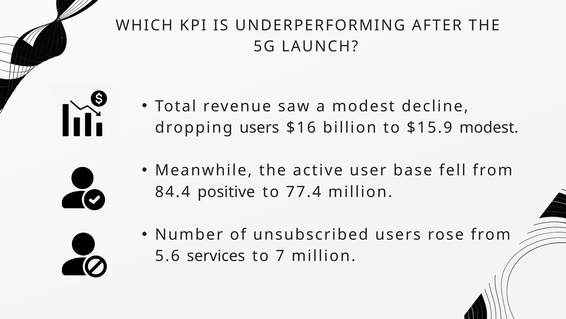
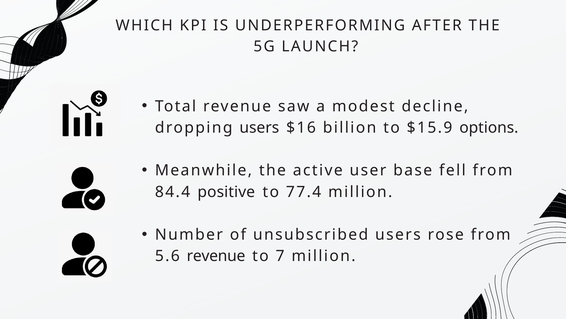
$15.9 modest: modest -> options (489, 127)
5.6 services: services -> revenue (216, 256)
